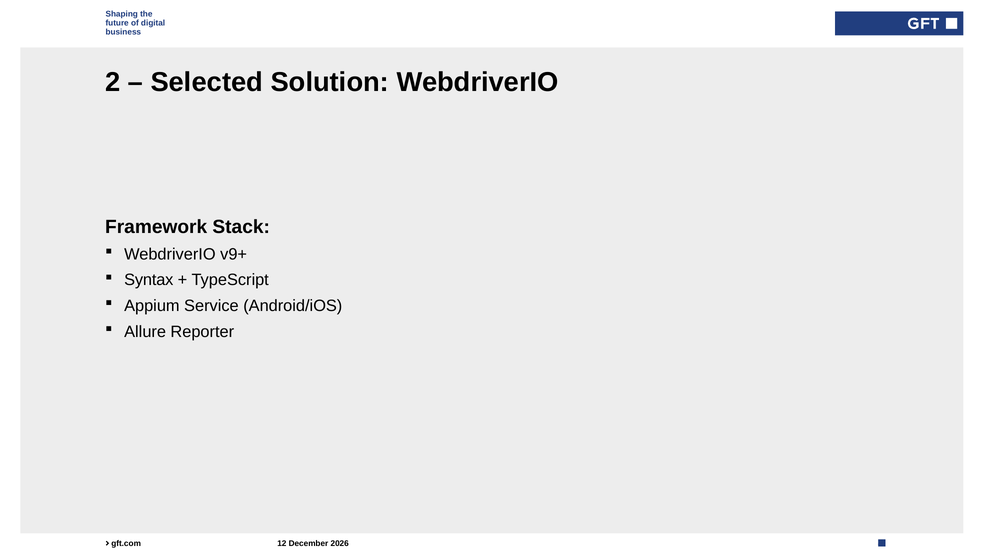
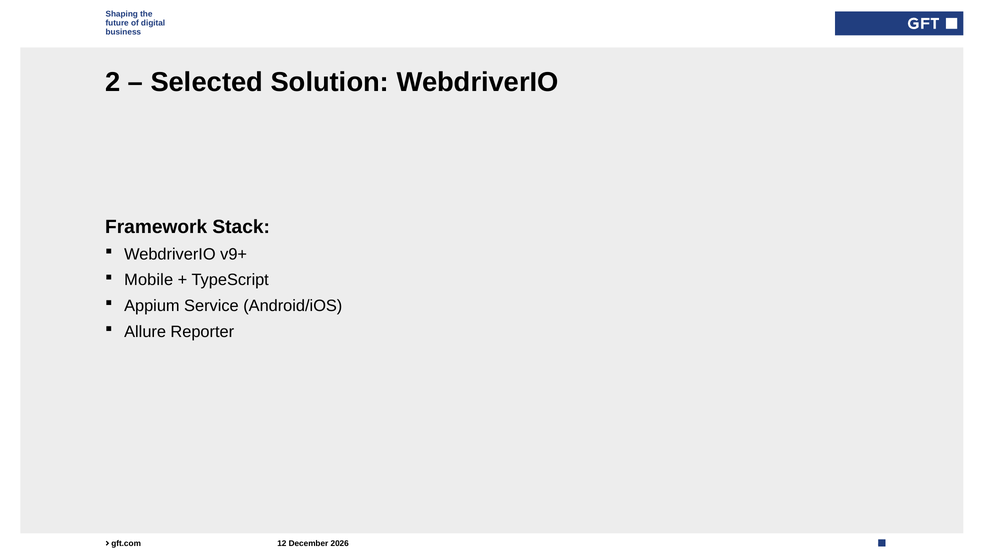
Syntax: Syntax -> Mobile (149, 280)
